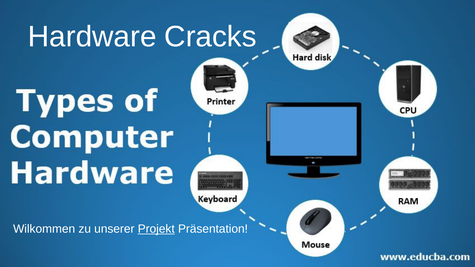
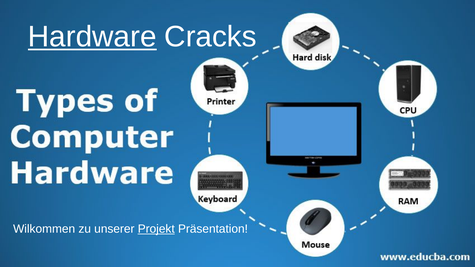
Hardware underline: none -> present (92, 37)
